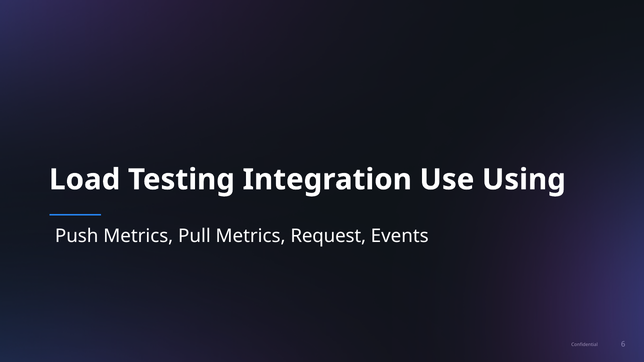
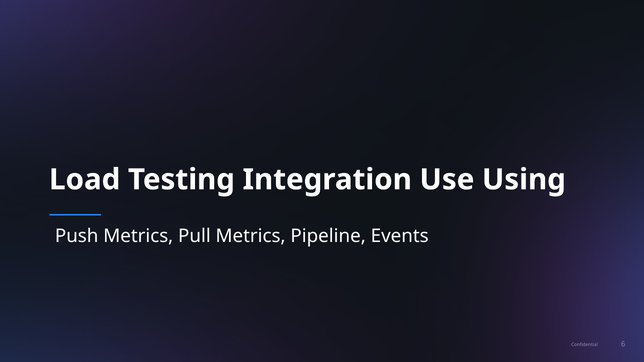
Request: Request -> Pipeline (328, 236)
